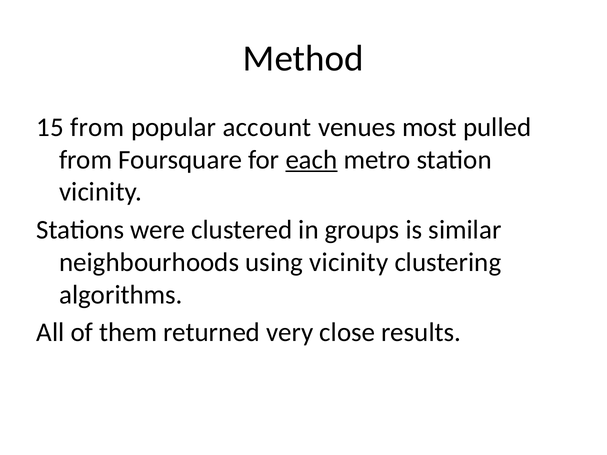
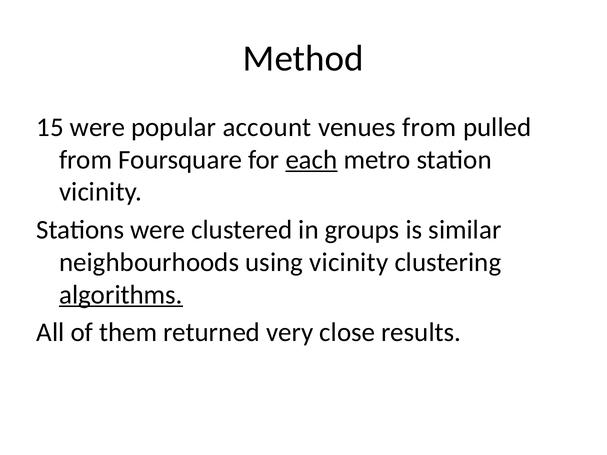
15 from: from -> were (97, 127)
venues most: most -> from (429, 127)
algorithms underline: none -> present (121, 295)
